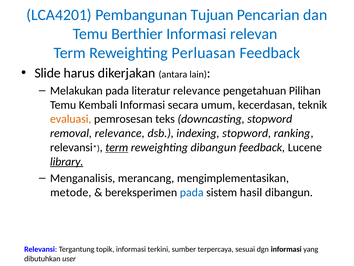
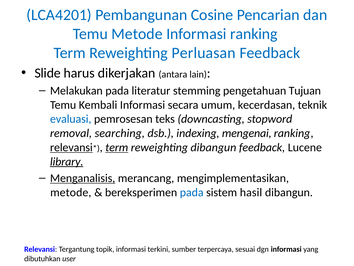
Tujuan: Tujuan -> Cosine (212, 15)
Temu Berthier: Berthier -> Metode (137, 34)
Informasi relevan: relevan -> ranking (254, 34)
literatur relevance: relevance -> stemming (197, 91)
Pilihan: Pilihan -> Tujuan (305, 91)
evaluasi colour: orange -> blue (71, 119)
removal relevance: relevance -> searching (120, 133)
indexing stopword: stopword -> mengenai (247, 133)
relevansi underline: none -> present (71, 147)
Menganalisis underline: none -> present (83, 178)
